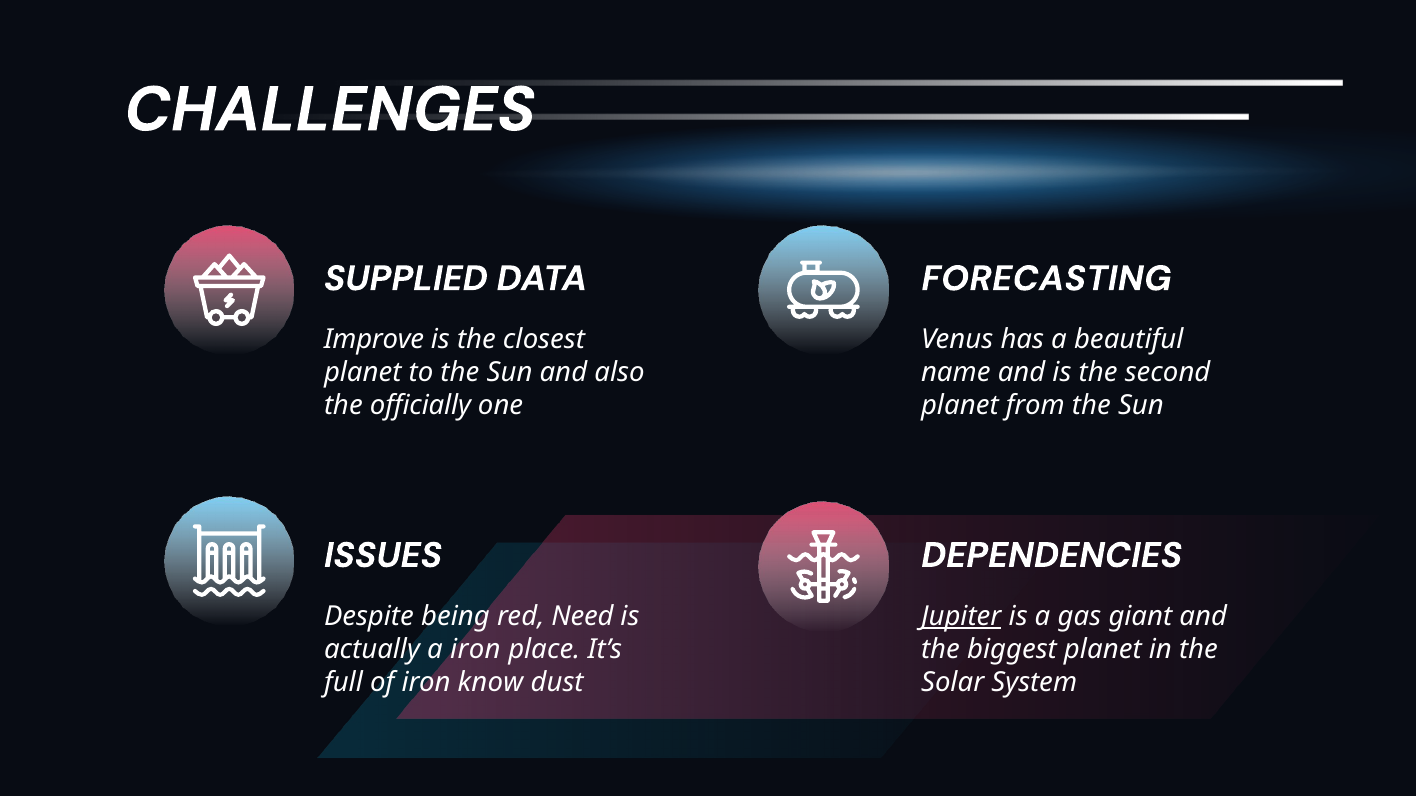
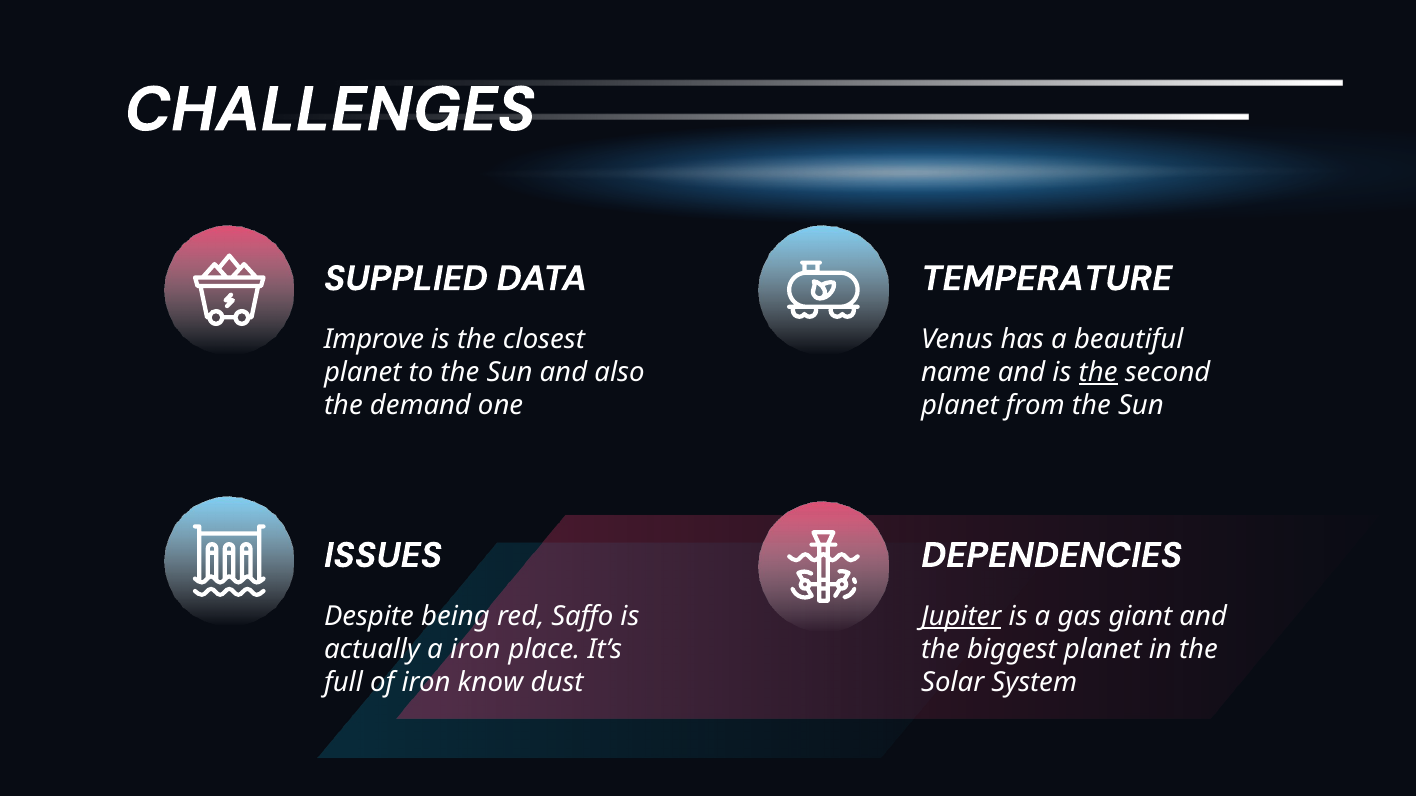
FORECASTING: FORECASTING -> TEMPERATURE (1047, 279)
the underline: none -> present (1098, 373)
officially: officially -> demand (420, 406)
Need: Need -> Saffo (582, 617)
